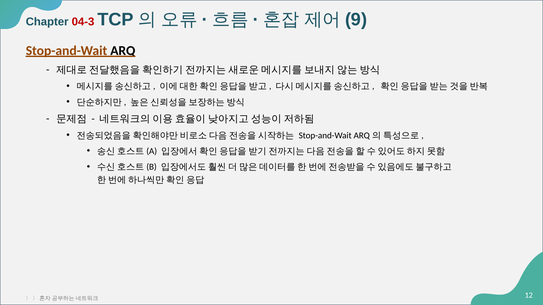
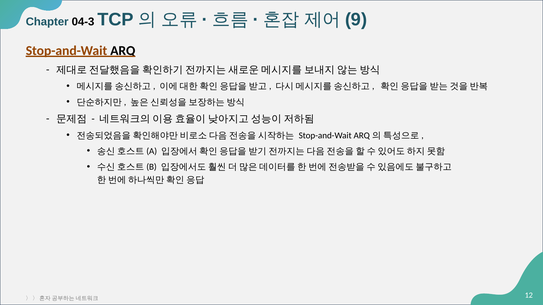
04-3 colour: red -> black (83, 22)
